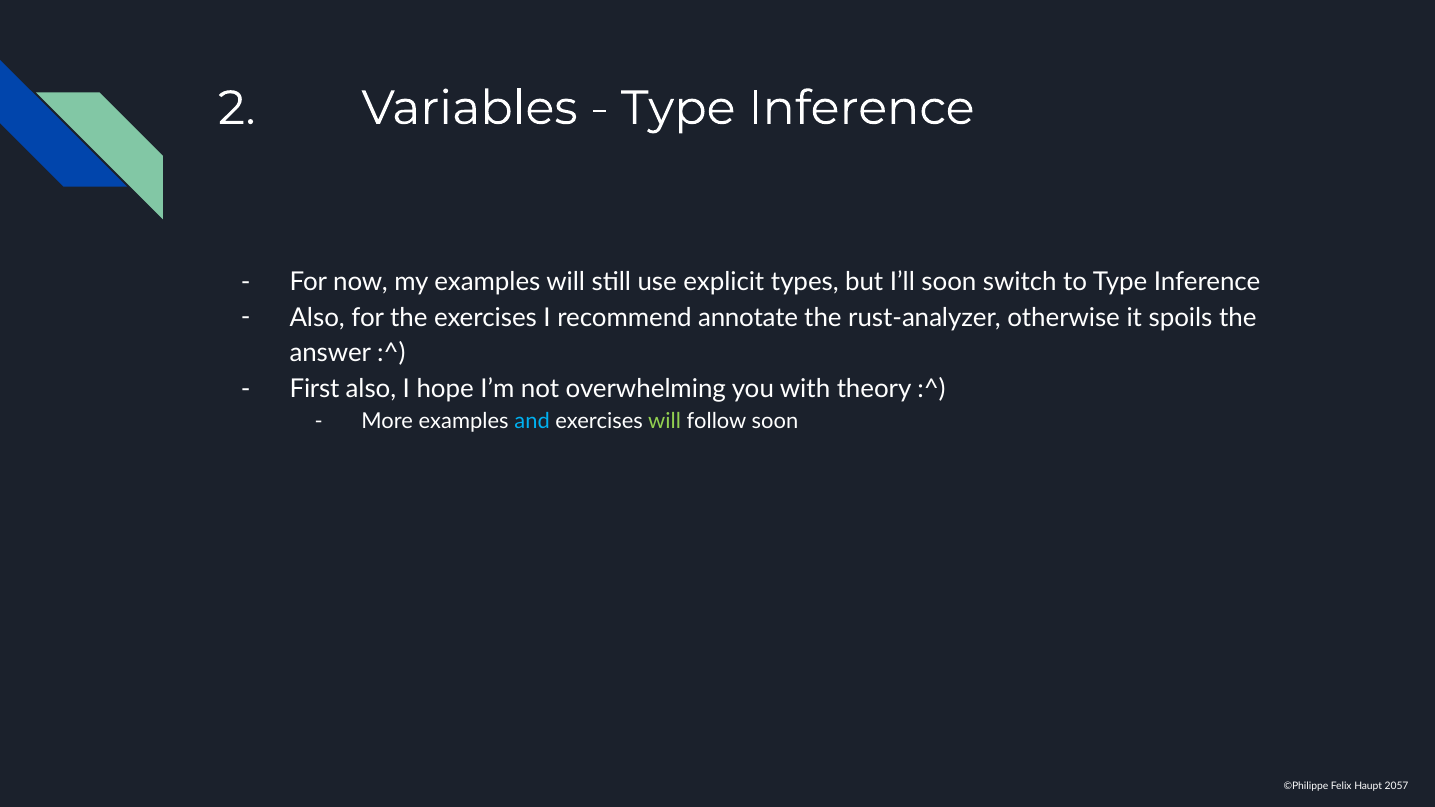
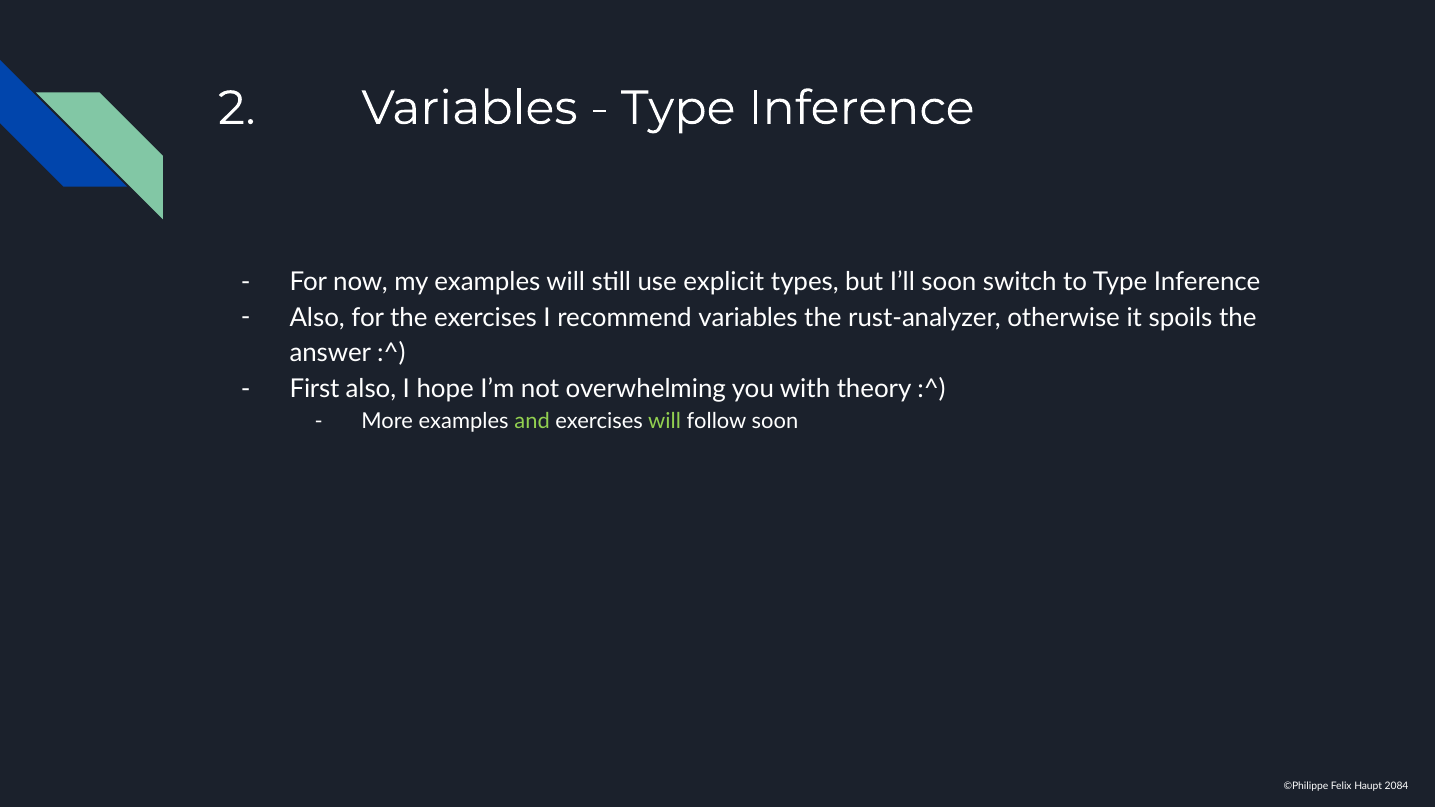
recommend annotate: annotate -> variables (748, 318)
and colour: light blue -> light green (532, 421)
2057: 2057 -> 2084 (1397, 787)
